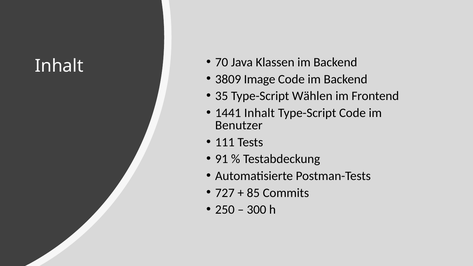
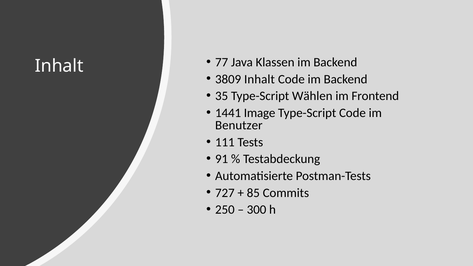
70: 70 -> 77 (222, 62)
3809 Image: Image -> Inhalt (259, 79)
1441 Inhalt: Inhalt -> Image (260, 113)
